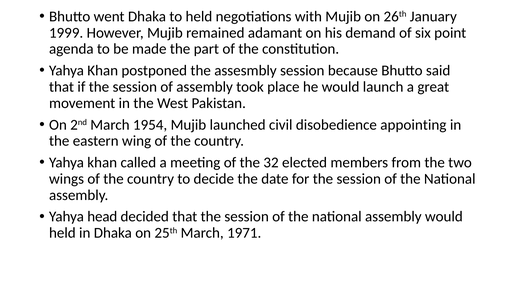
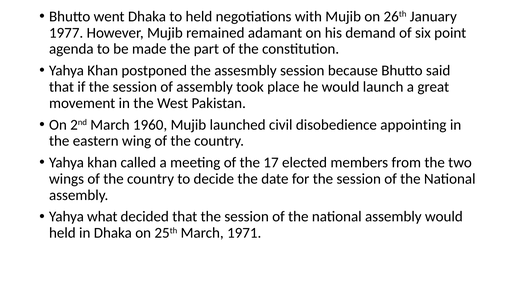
1999: 1999 -> 1977 (66, 33)
1954: 1954 -> 1960 (150, 125)
32: 32 -> 17 (271, 163)
head: head -> what (102, 217)
